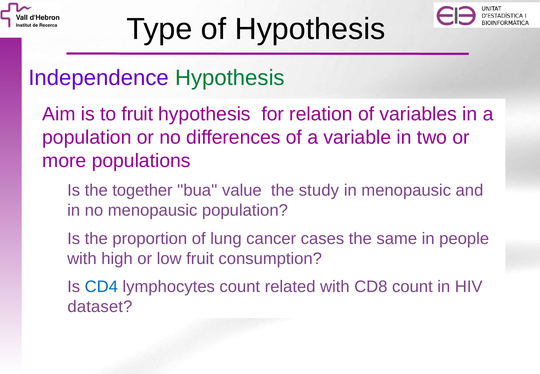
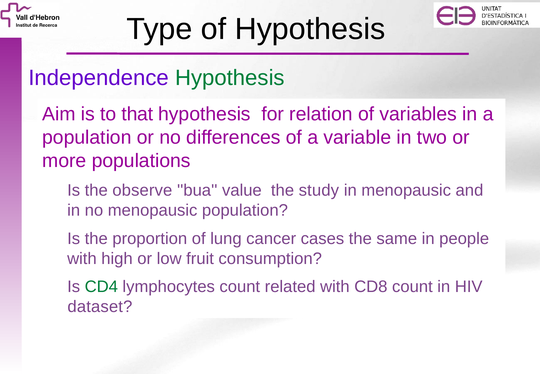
to fruit: fruit -> that (137, 114)
together: together -> observe (142, 190)
CD4 colour: blue -> green (101, 287)
